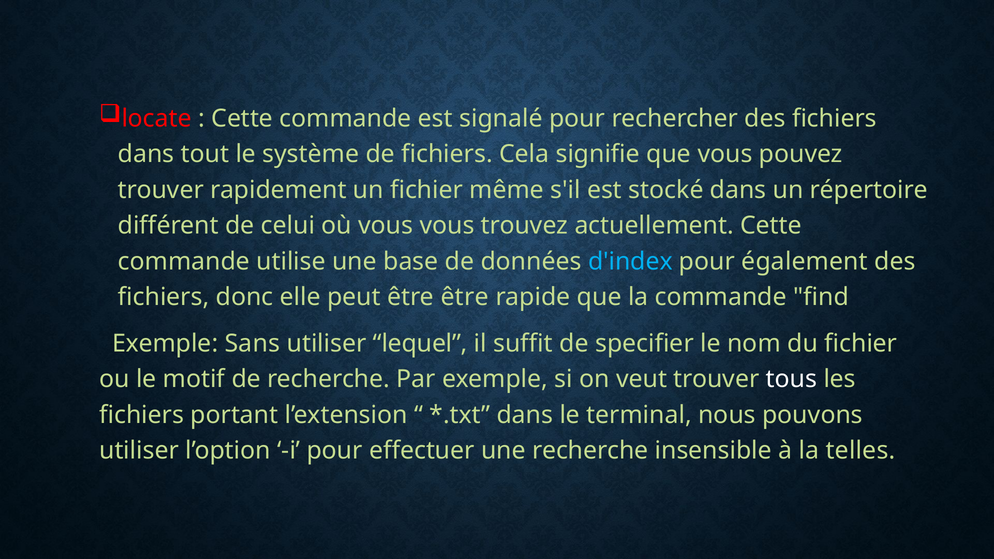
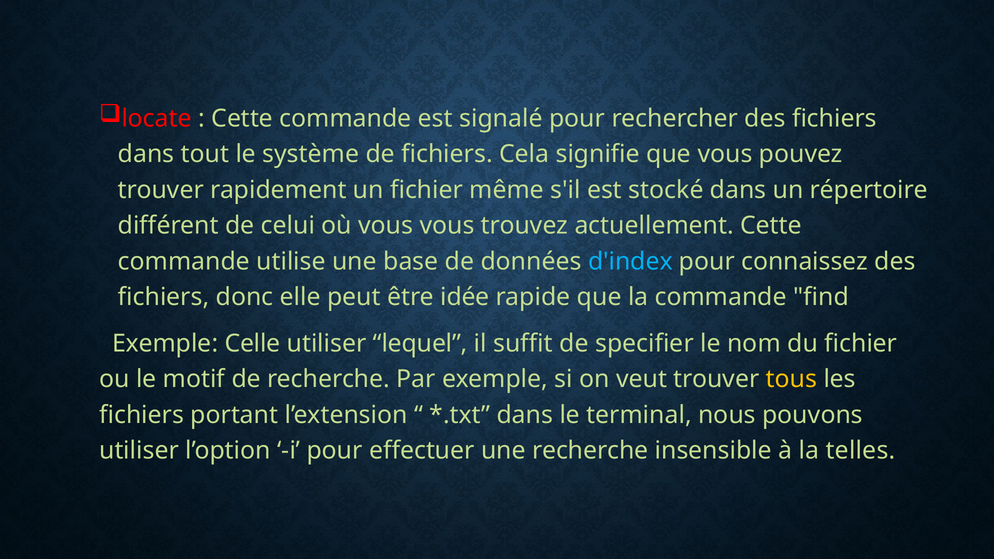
également: également -> connaissez (805, 261)
être être: être -> idée (465, 297)
Sans: Sans -> Celle (253, 343)
tous colour: white -> yellow (791, 379)
